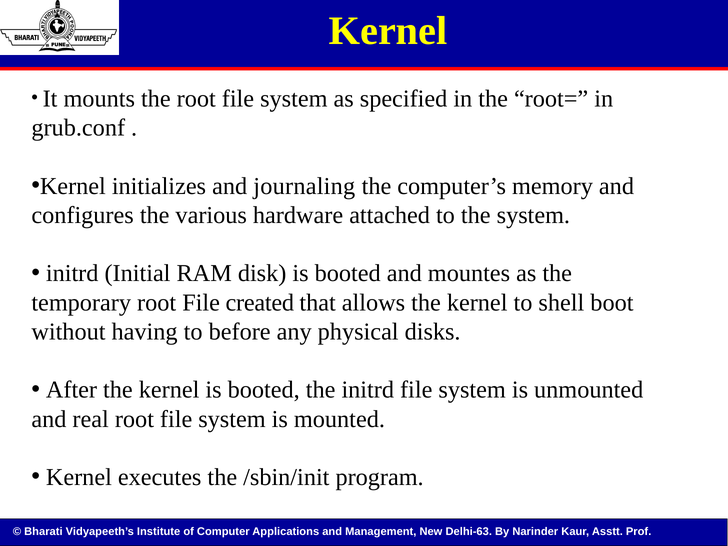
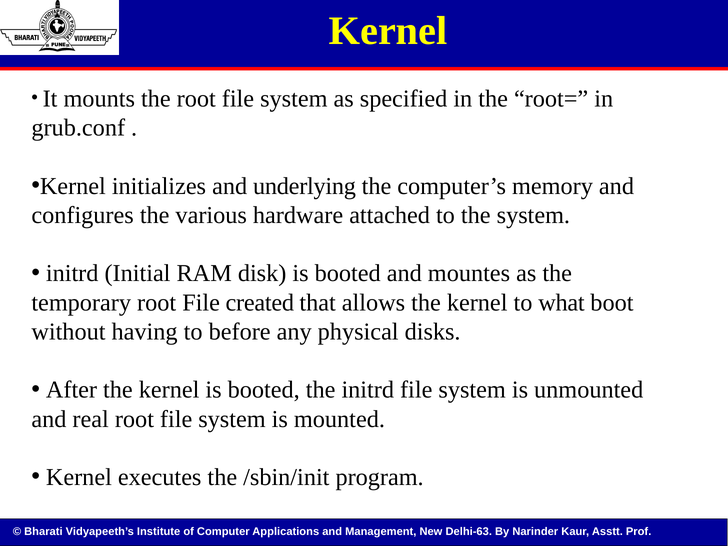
journaling: journaling -> underlying (305, 186)
shell: shell -> what (562, 303)
